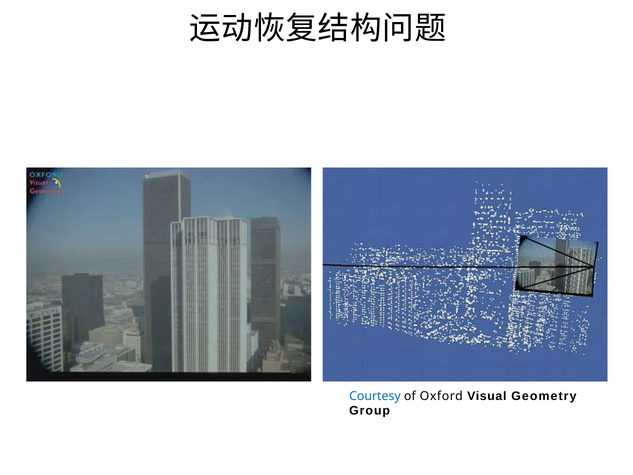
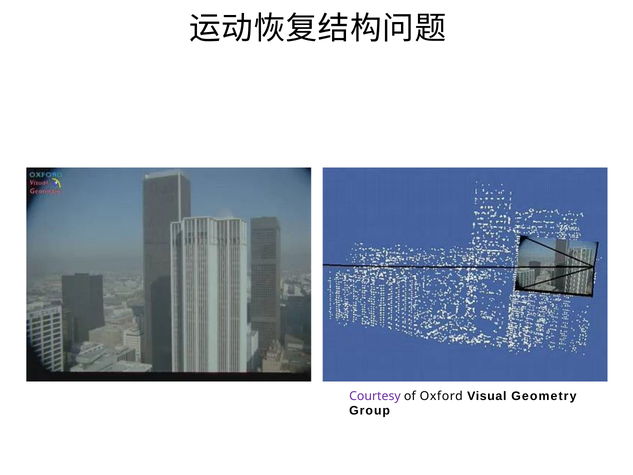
Courtesy colour: blue -> purple (375, 396)
